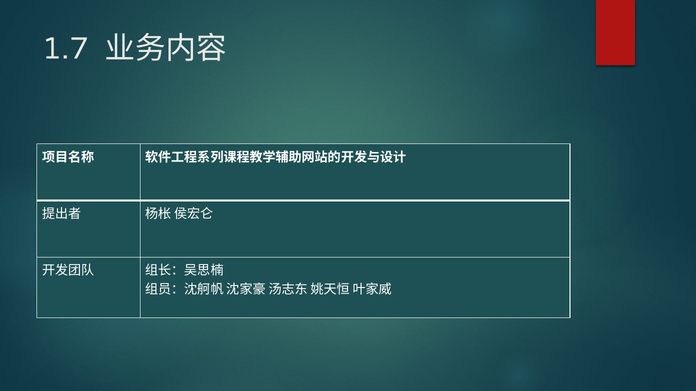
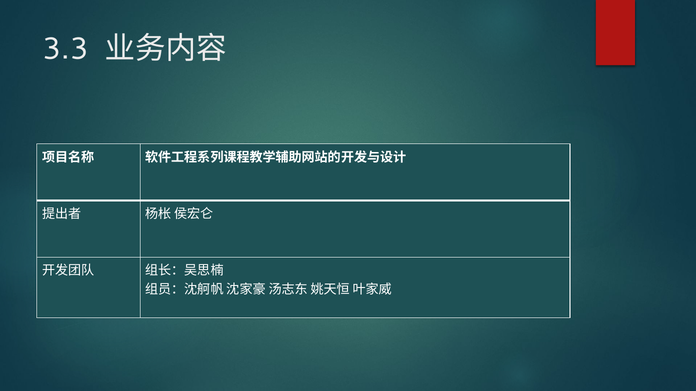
1.7: 1.7 -> 3.3 (66, 49)
